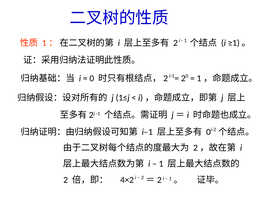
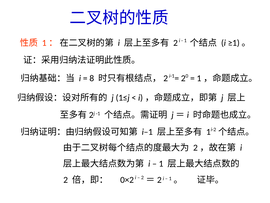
0: 0 -> 8 (92, 78)
0: 0 -> 1 (208, 132)
4×2: 4×2 -> 0×2 (127, 180)
